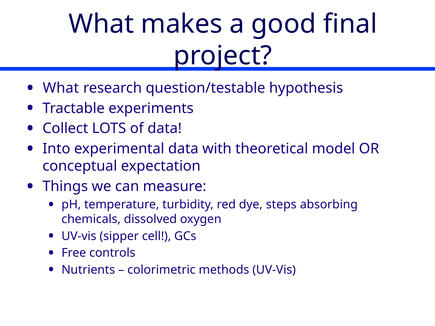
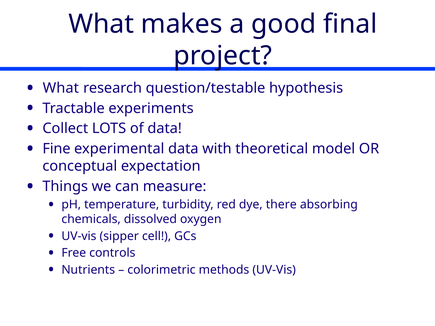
Into: Into -> Fine (56, 149)
steps: steps -> there (281, 205)
